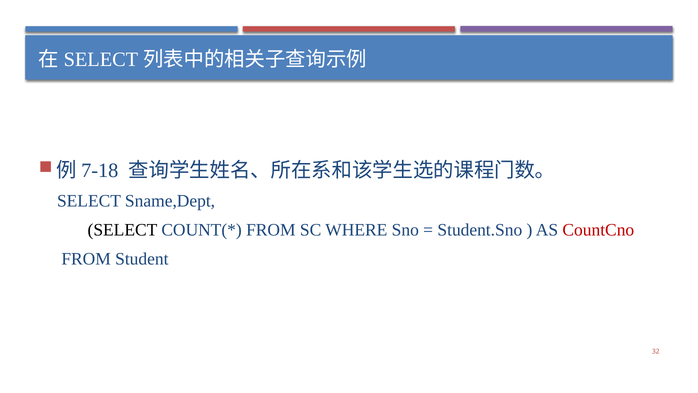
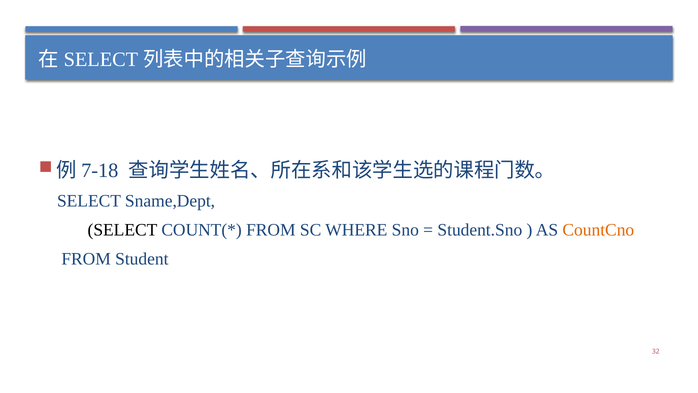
CountCno colour: red -> orange (598, 230)
